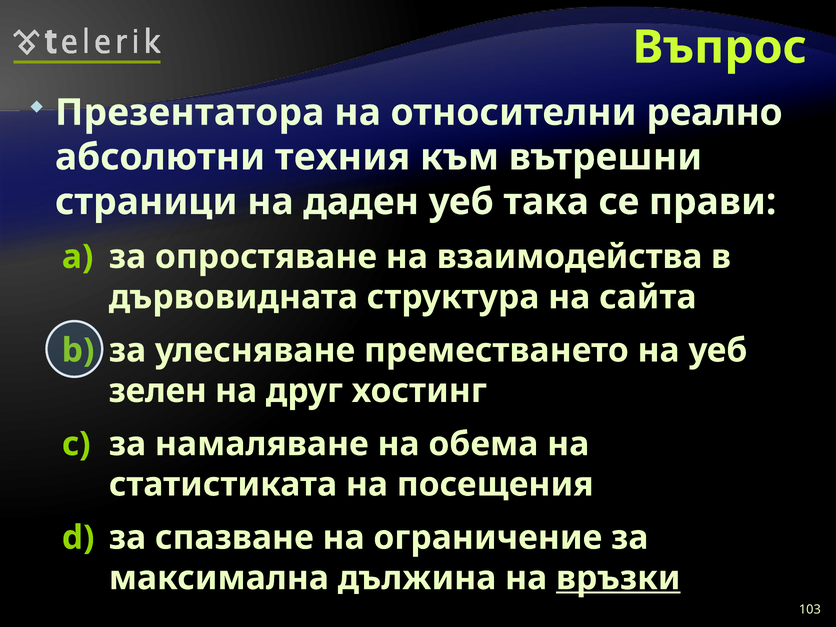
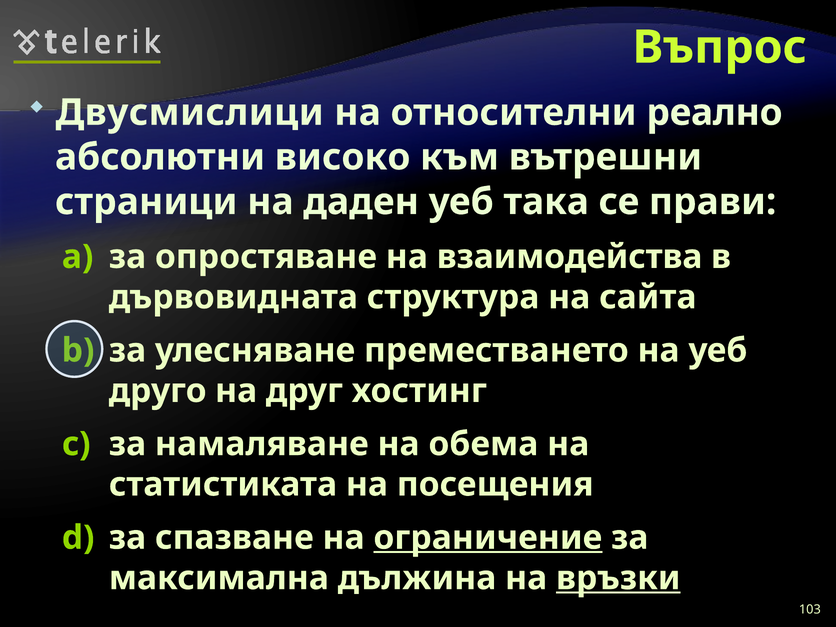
Презентатора: Презентатора -> Двусмислици (190, 113)
техния: техния -> високо (343, 157)
зелен: зелен -> друго (158, 391)
ограничение underline: none -> present (488, 538)
